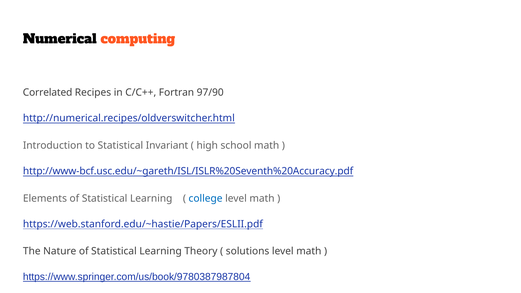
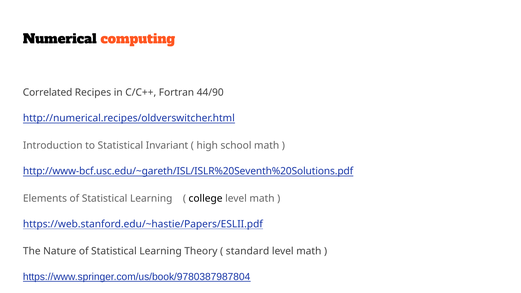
97/90: 97/90 -> 44/90 (210, 92)
http://www-bcf.usc.edu/~gareth/ISL/ISLR%20Seventh%20Accuracy.pdf: http://www-bcf.usc.edu/~gareth/ISL/ISLR%20Seventh%20Accuracy.pdf -> http://www-bcf.usc.edu/~gareth/ISL/ISLR%20Seventh%20Solutions.pdf (188, 171)
college colour: blue -> black (206, 198)
solutions: solutions -> standard (248, 251)
